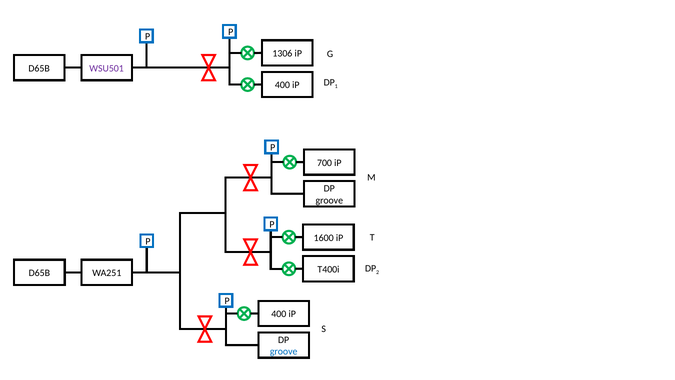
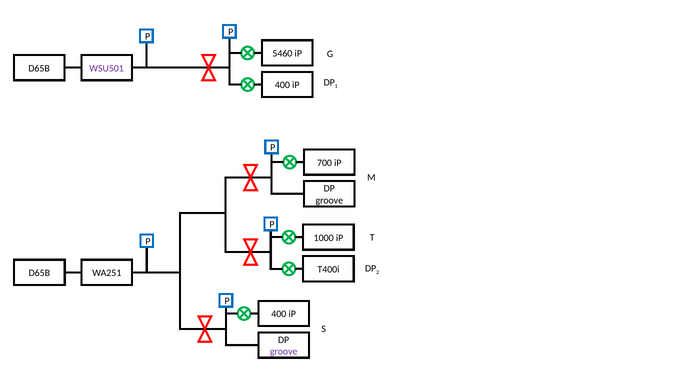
1306: 1306 -> 5460 (282, 54)
1600: 1600 -> 1000 (324, 238)
groove colour: blue -> purple (284, 351)
